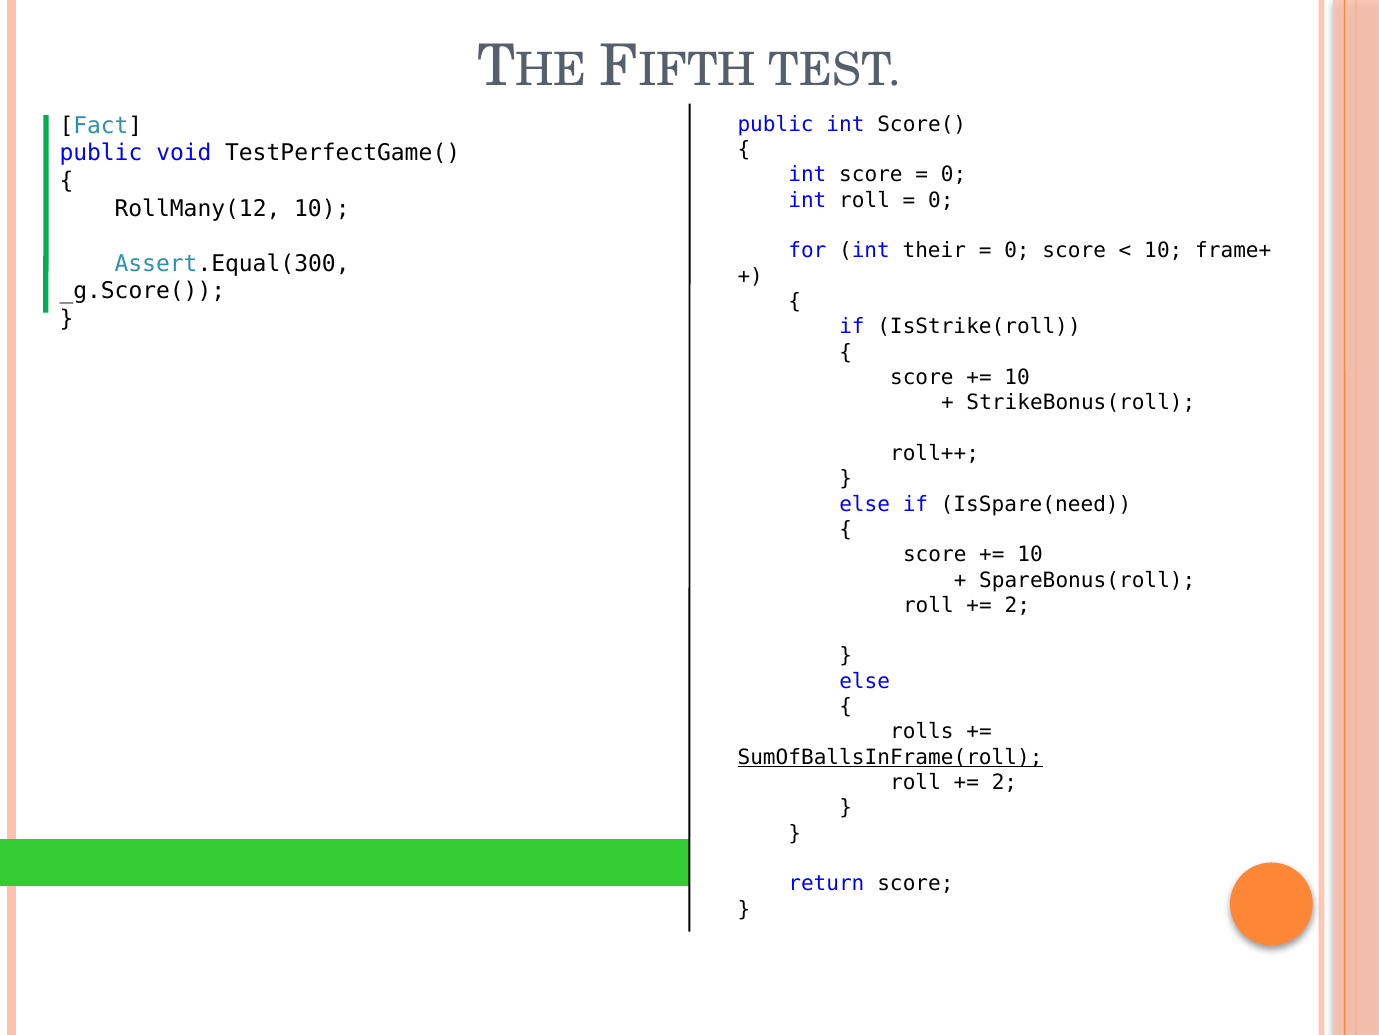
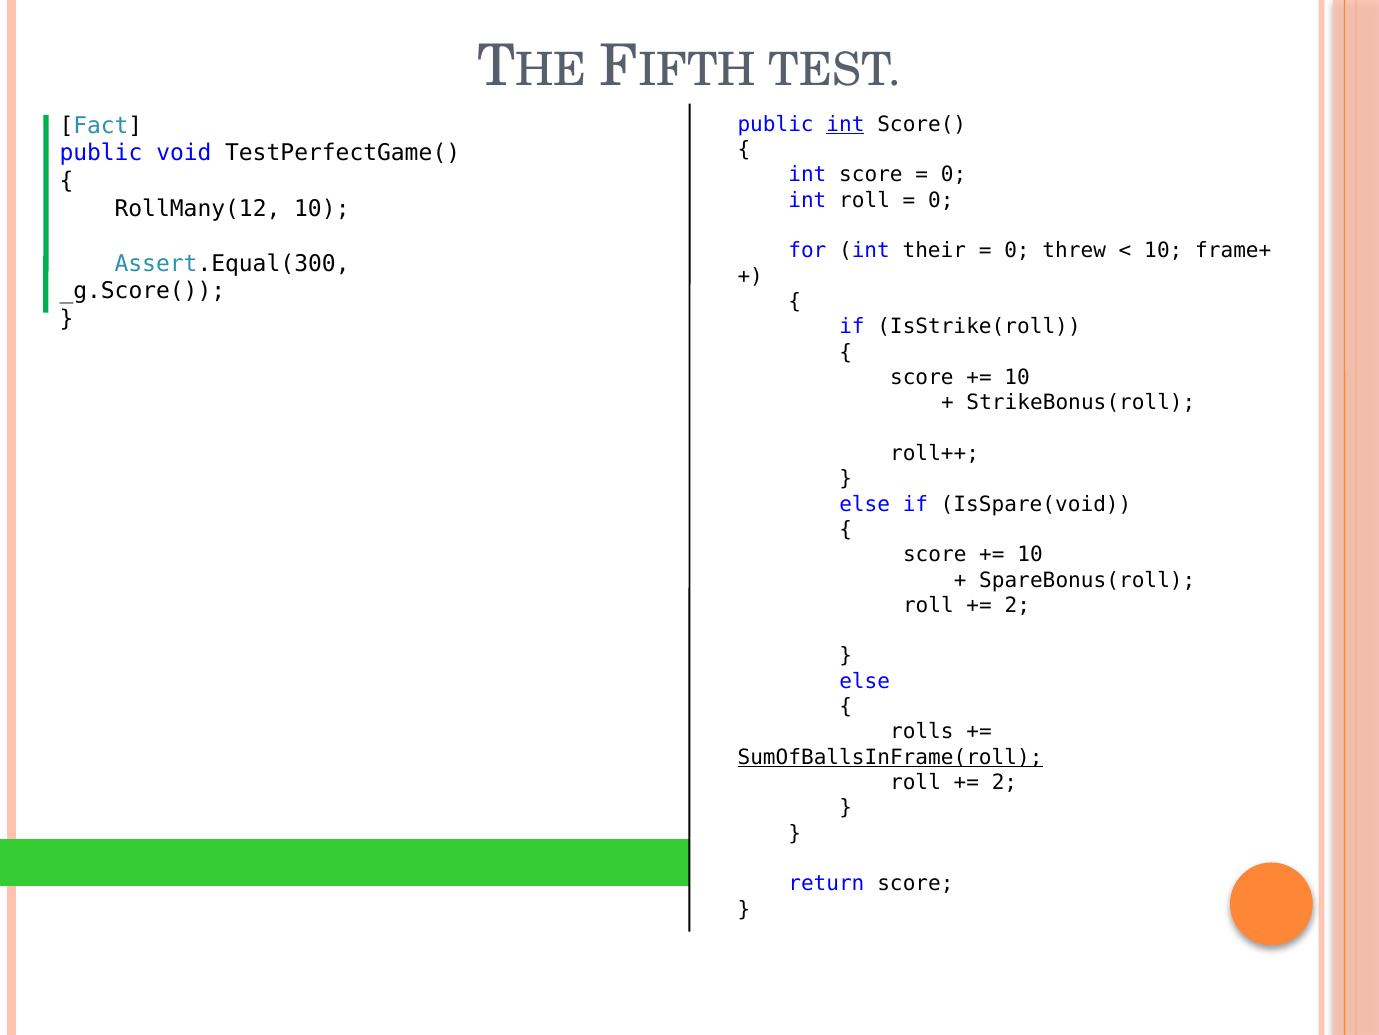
int underline: none -> present (845, 124)
0 score: score -> threw (1074, 251)
IsSpare(need: IsSpare(need -> IsSpare(void (1036, 504)
